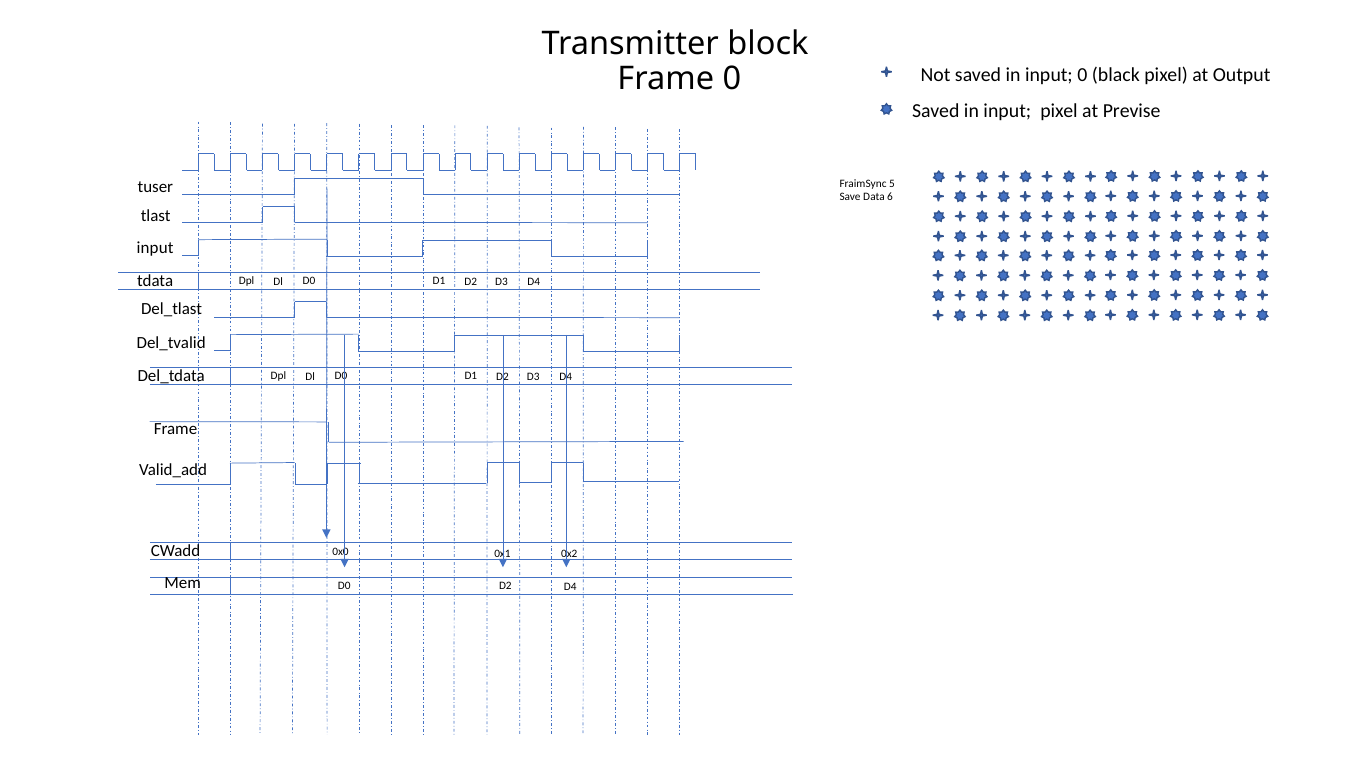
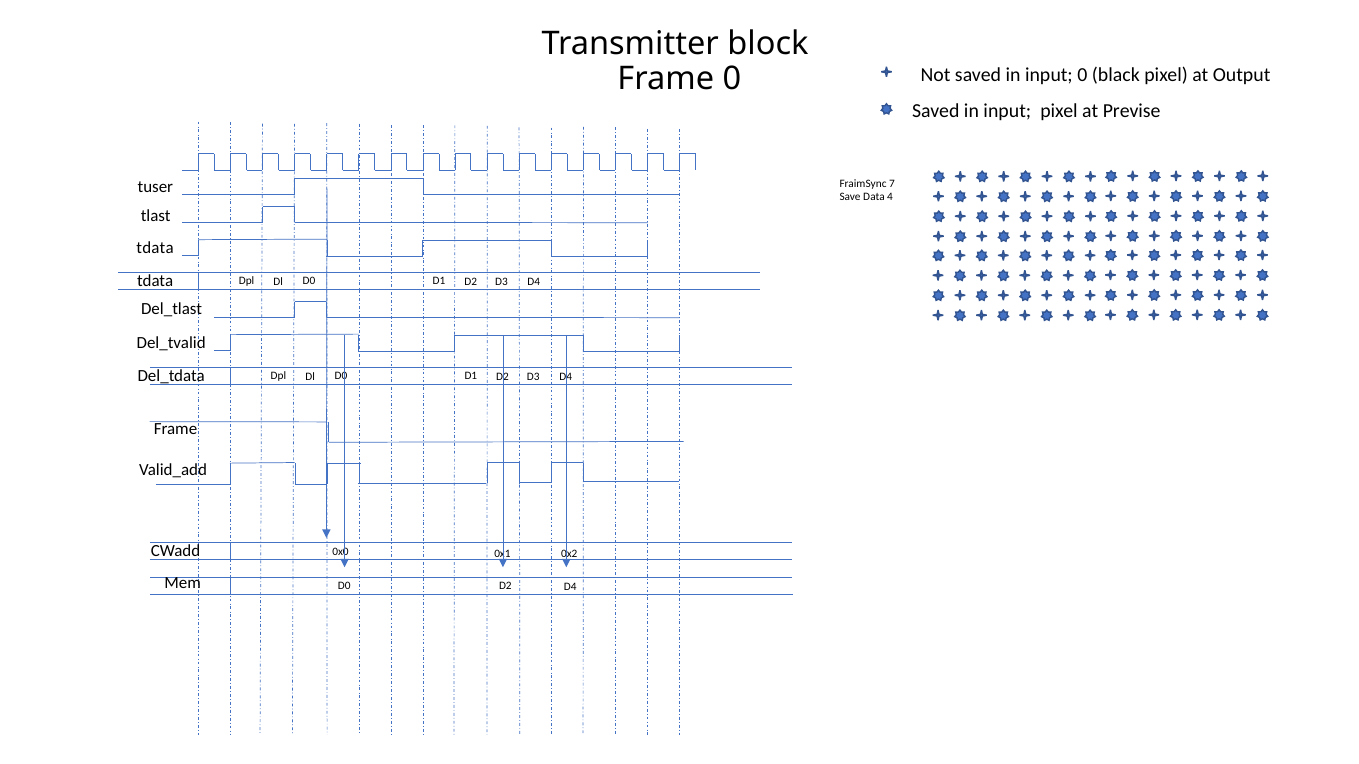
5: 5 -> 7 (892, 184)
6: 6 -> 4 (890, 197)
input: input -> tdata (155, 248)
